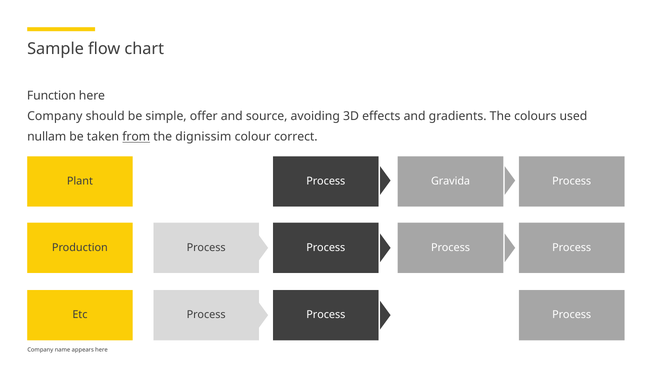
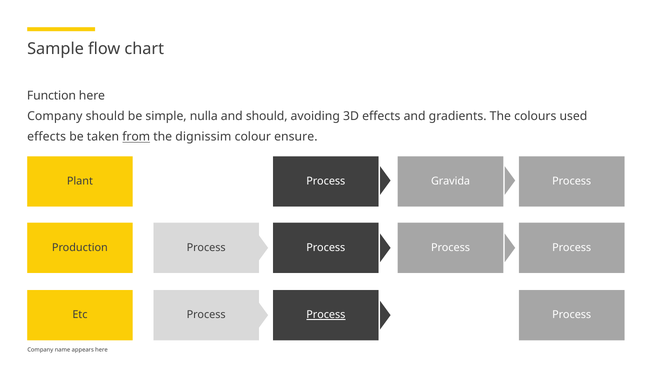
offer: offer -> nulla (204, 116)
and source: source -> should (267, 116)
nullam: nullam -> effects (47, 137)
correct: correct -> ensure (296, 137)
Process underline: none -> present (326, 315)
